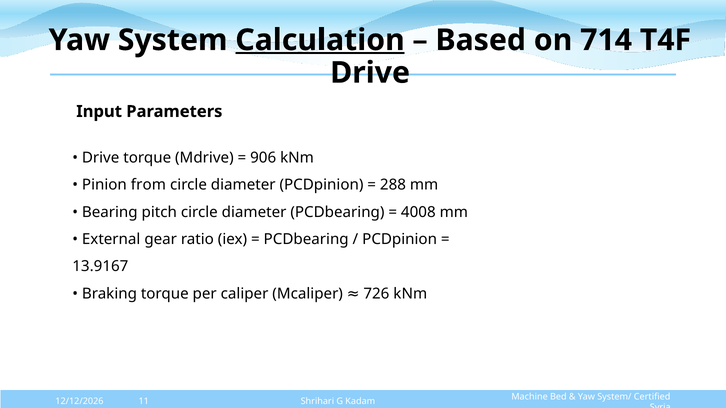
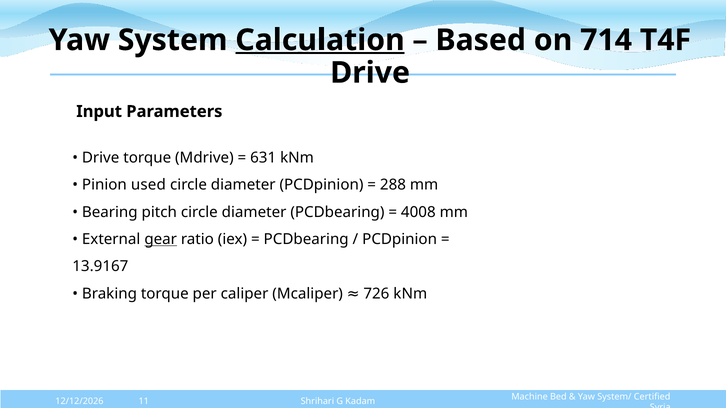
906: 906 -> 631 (263, 158)
from: from -> used (148, 185)
gear underline: none -> present (161, 239)
